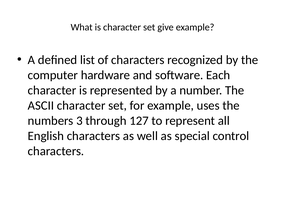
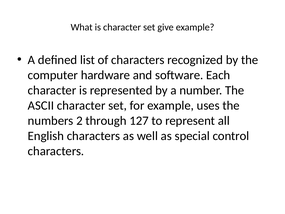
3: 3 -> 2 (79, 121)
